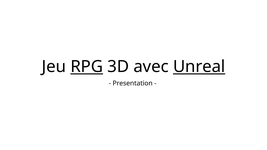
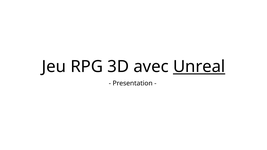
RPG underline: present -> none (87, 67)
